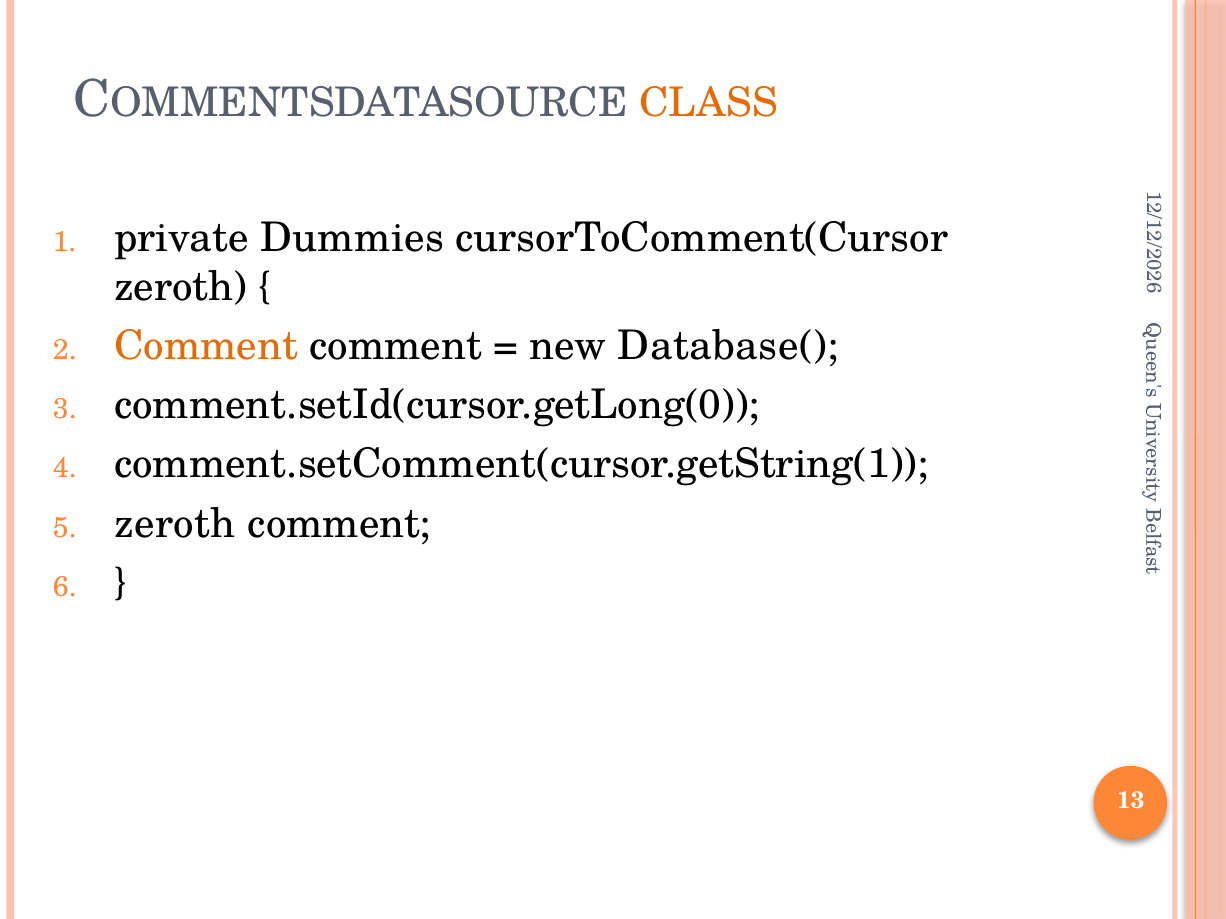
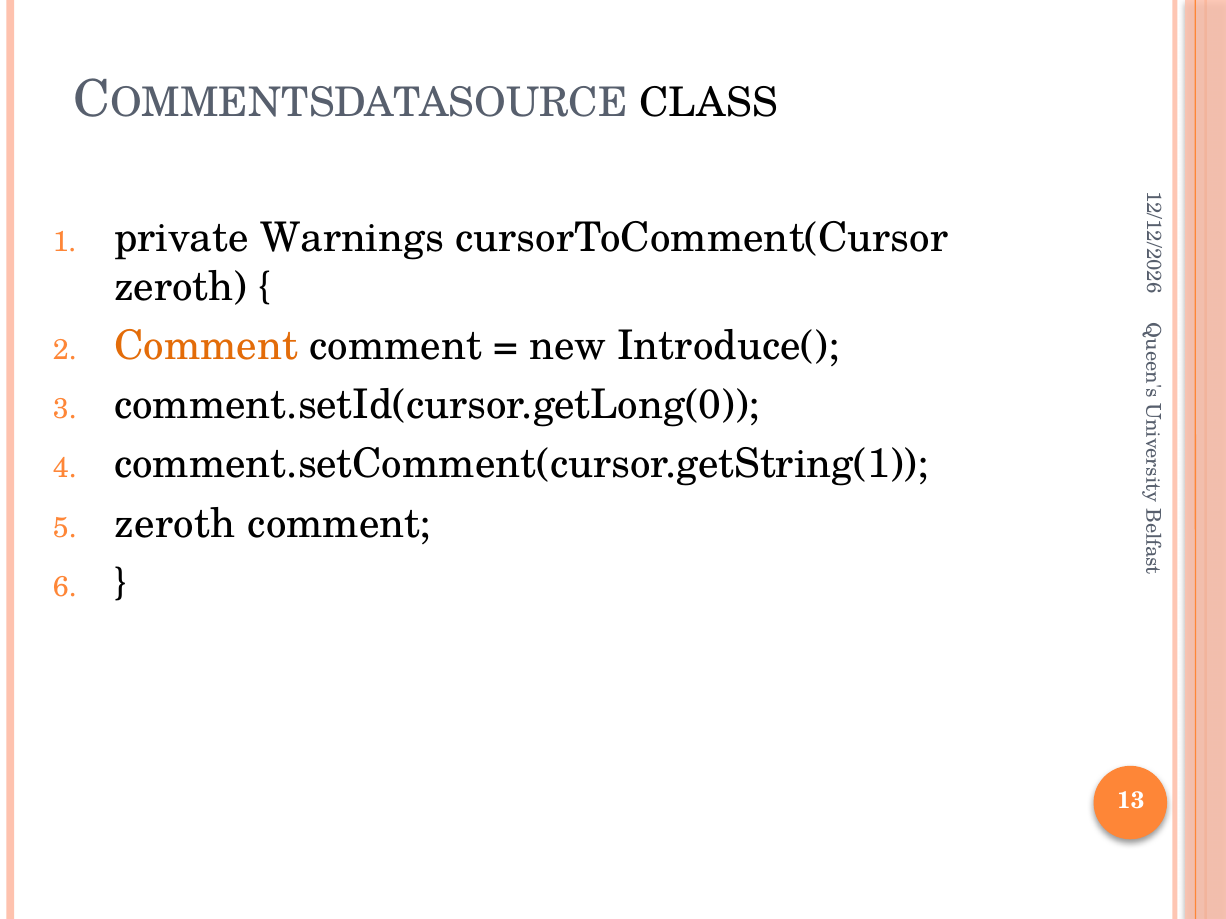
CLASS colour: orange -> black (709, 103)
Dummies: Dummies -> Warnings (352, 238)
Database(: Database( -> Introduce( (728, 346)
